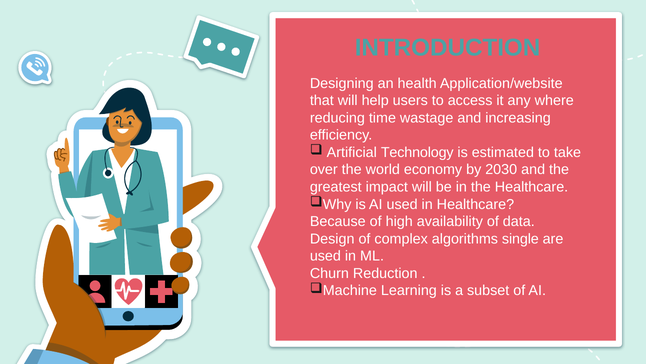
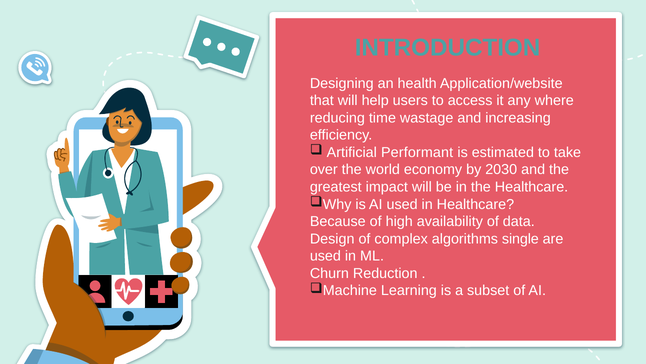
Technology: Technology -> Performant (417, 152)
